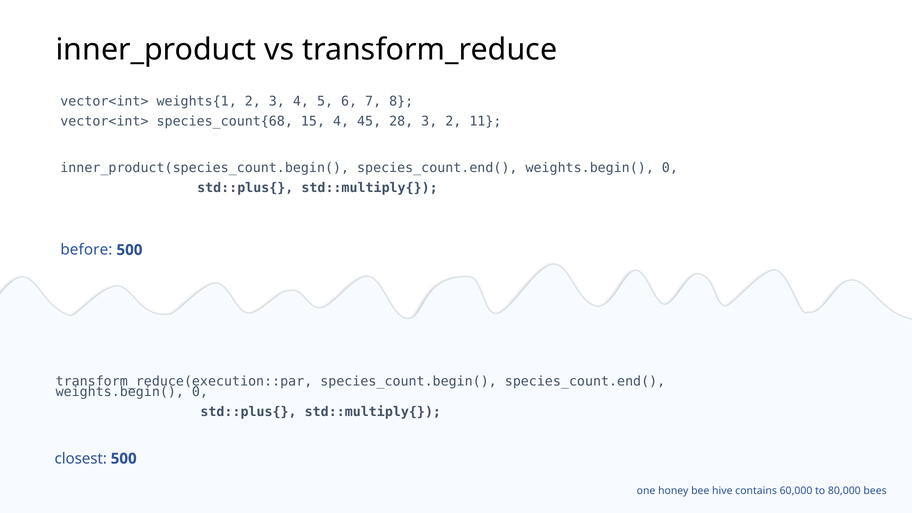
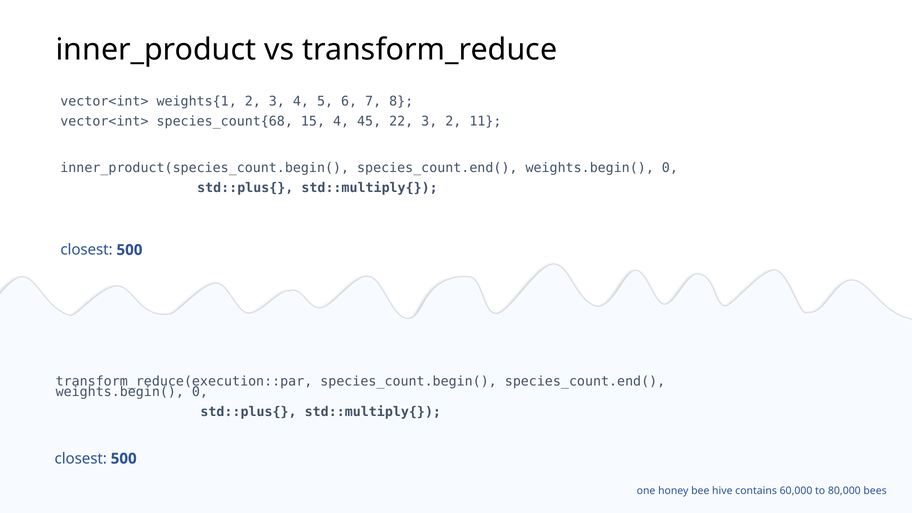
28: 28 -> 22 (401, 121)
before: before -> closest (87, 250)
